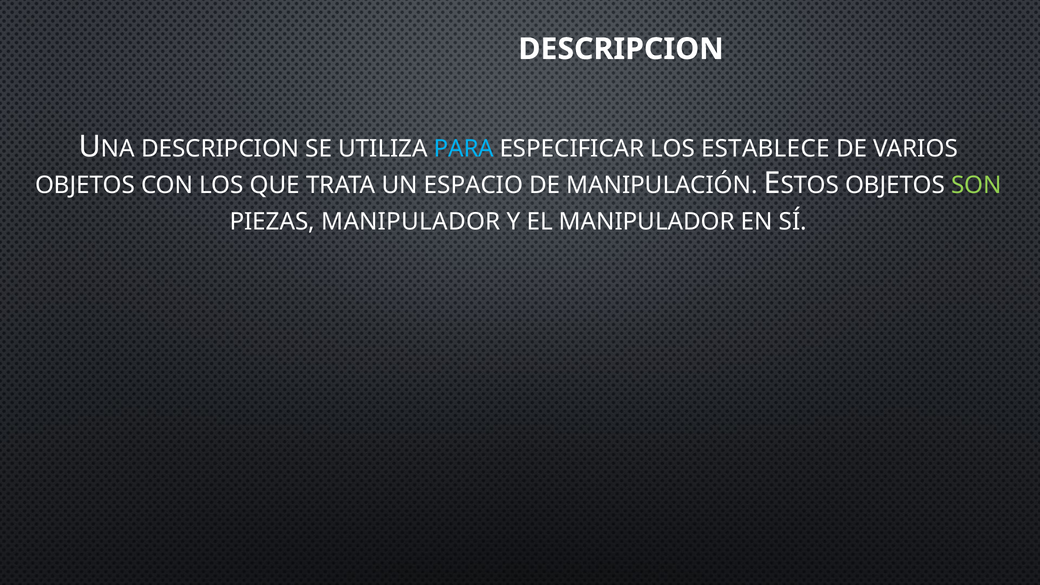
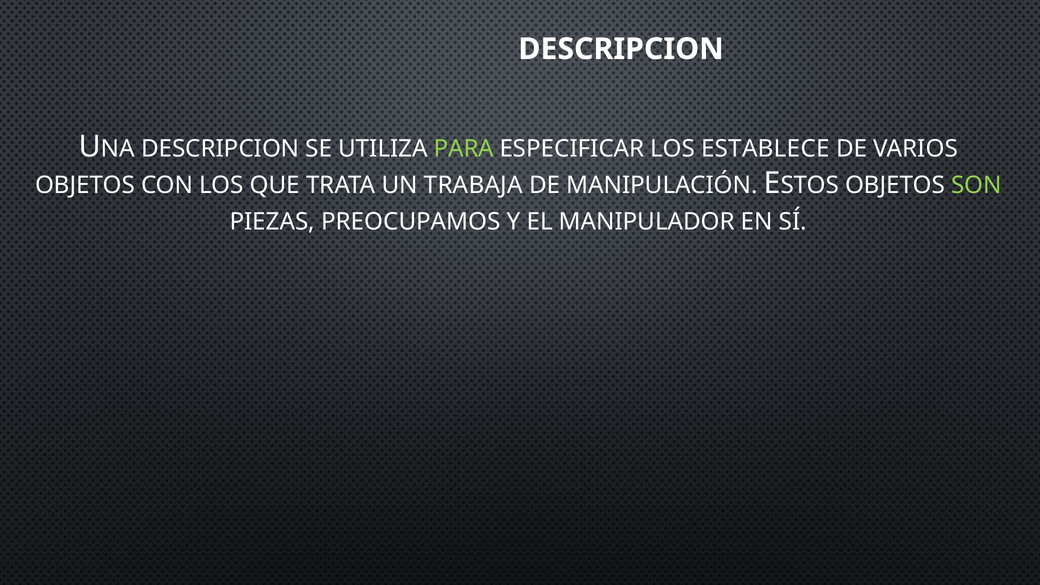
PARA colour: light blue -> light green (464, 149)
ESPACIO: ESPACIO -> TRABAJA (473, 185)
PIEZAS MANIPULADOR: MANIPULADOR -> PREOCUPAMOS (411, 222)
